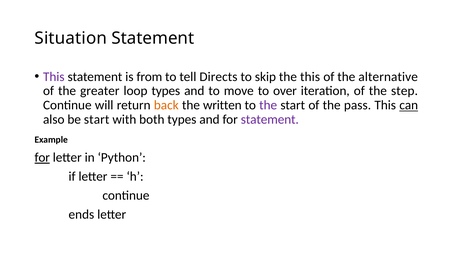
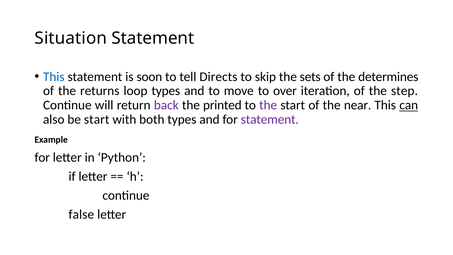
This colour: purple -> blue (54, 77)
from: from -> soon (149, 77)
the this: this -> sets (310, 77)
alternative: alternative -> determines (388, 77)
greater: greater -> returns (100, 91)
back colour: orange -> purple (166, 105)
written: written -> printed (222, 105)
pass: pass -> near (358, 105)
for underline: present -> none (42, 157)
ends: ends -> false (81, 214)
